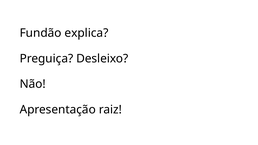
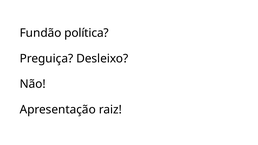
explica: explica -> política (87, 33)
